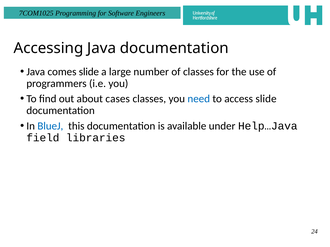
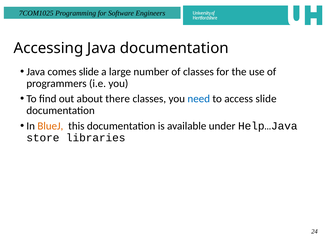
cases: cases -> there (118, 99)
BlueJ colour: blue -> orange (50, 126)
field: field -> store (43, 138)
